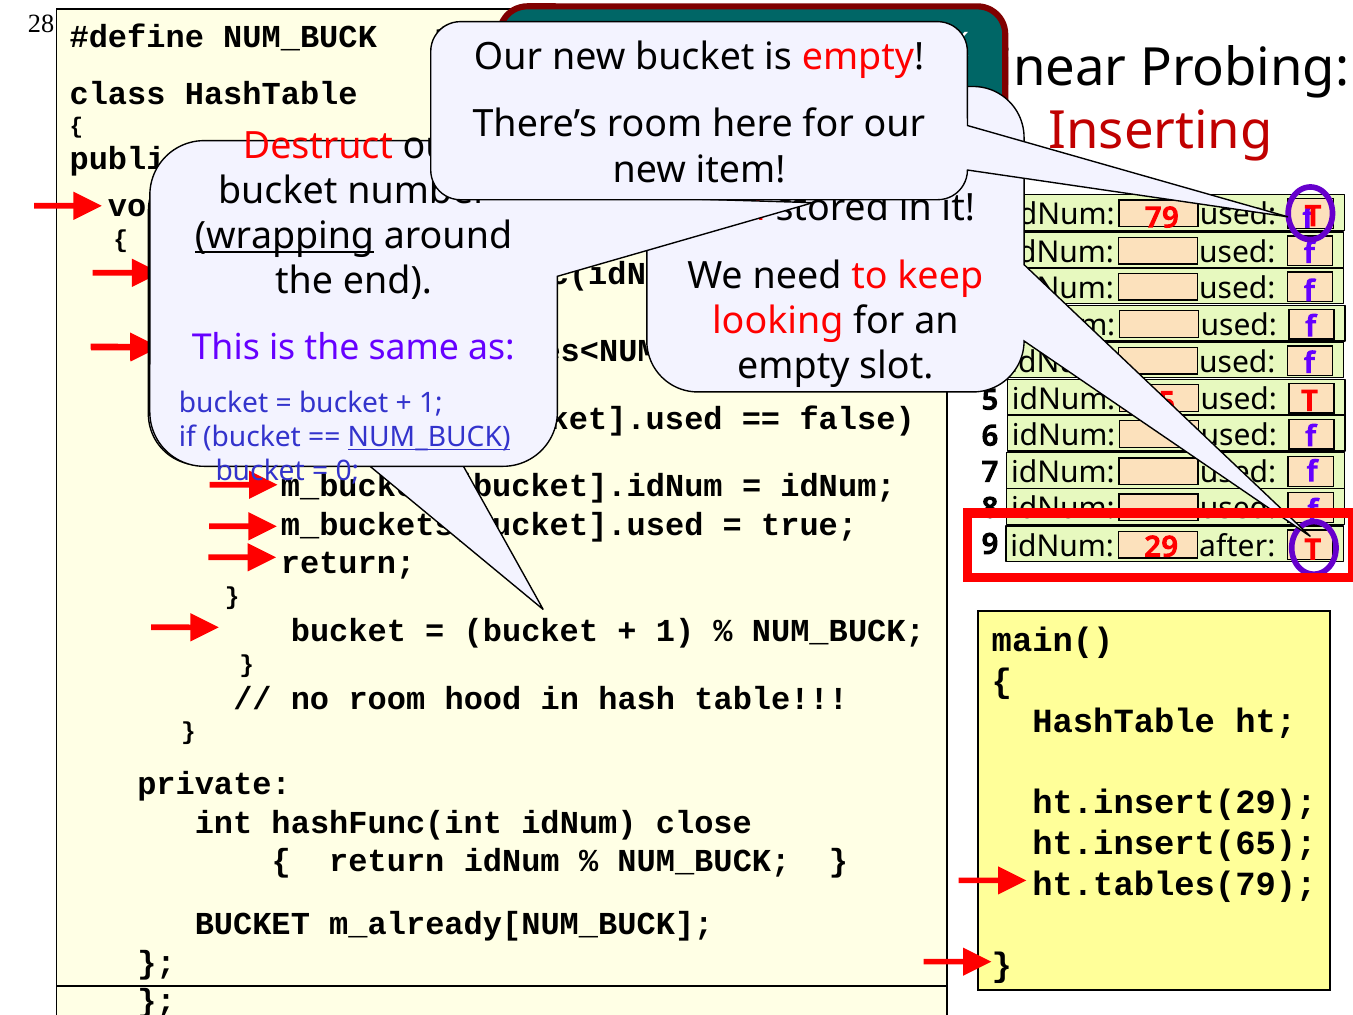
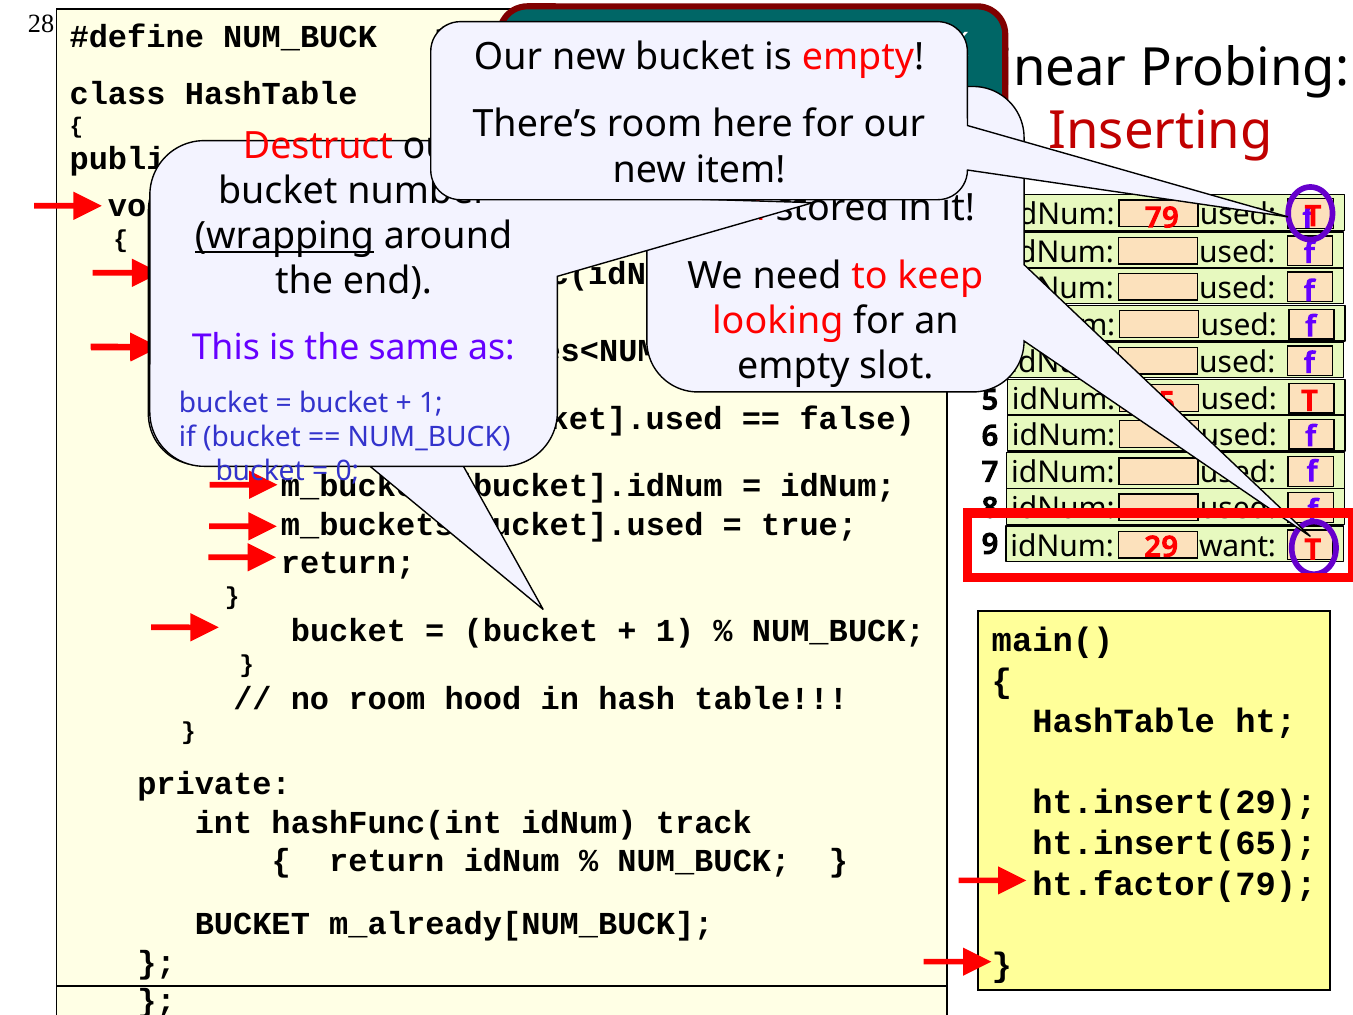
NUM_BUCK underline: present -> none (429, 437)
after: after -> want (1238, 546)
close: close -> track (704, 822)
ht.tables(79: ht.tables(79 -> ht.factor(79 (1174, 884)
